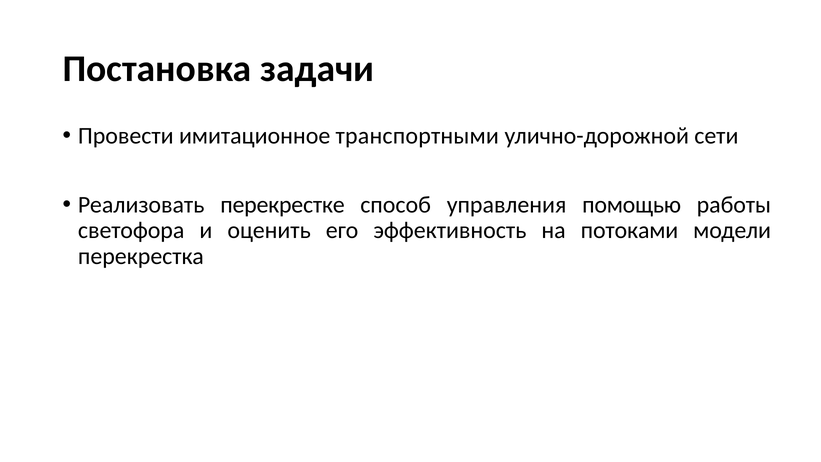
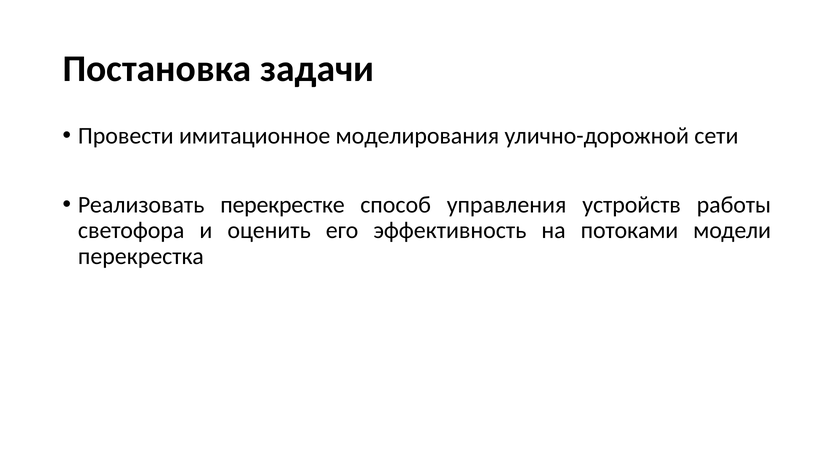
транспортными: транспортными -> моделирования (417, 136)
помощью: помощью -> устройств (632, 205)
